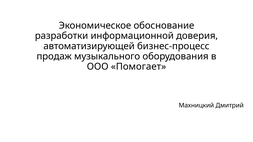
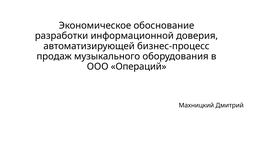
Помогает: Помогает -> Операций (139, 67)
